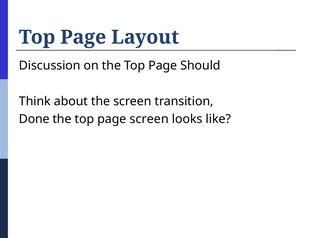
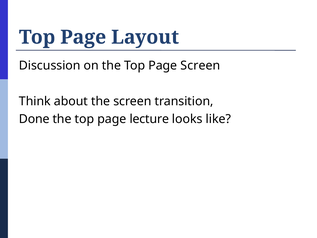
Page Should: Should -> Screen (200, 65)
page screen: screen -> lecture (149, 119)
